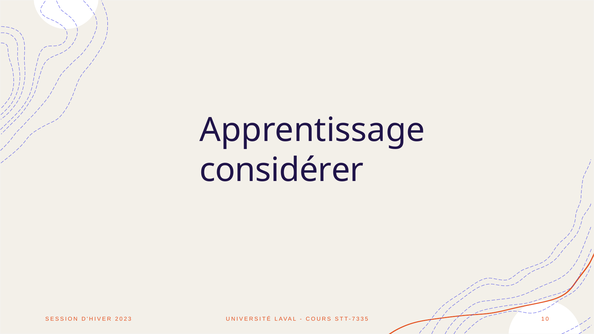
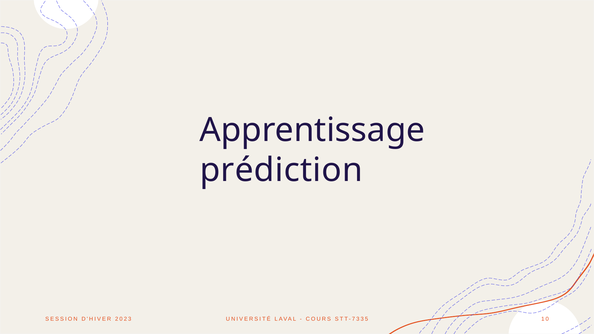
considérer: considérer -> prédiction (281, 170)
